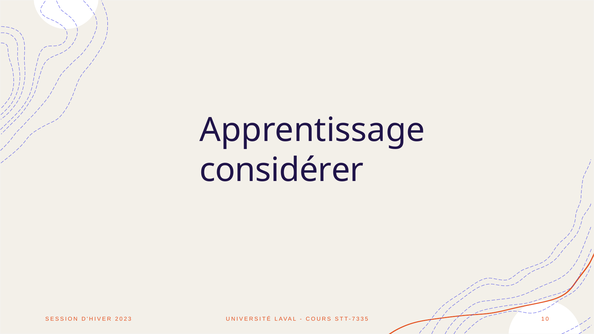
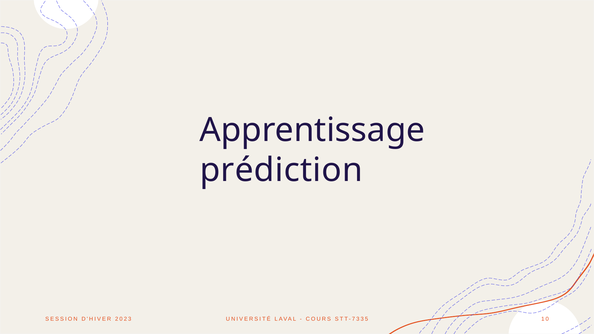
considérer: considérer -> prédiction (281, 170)
